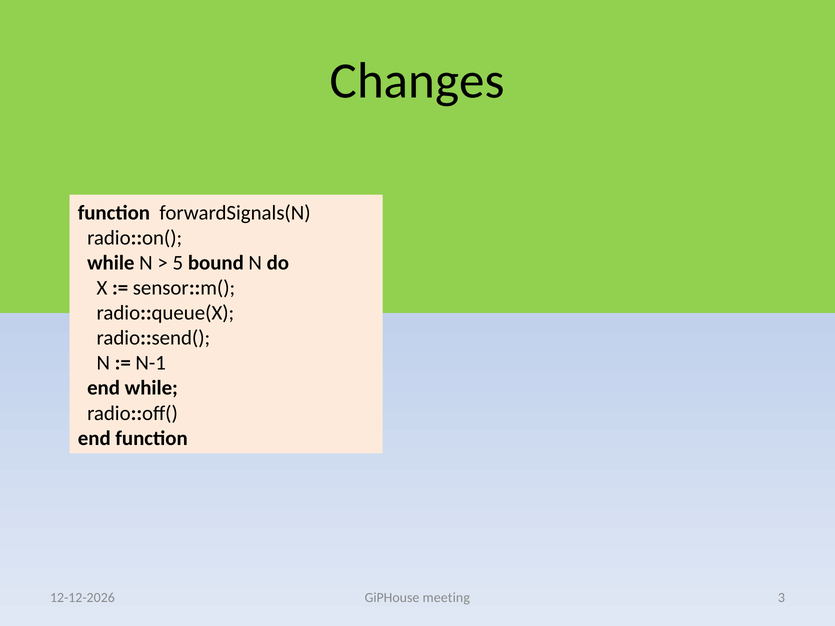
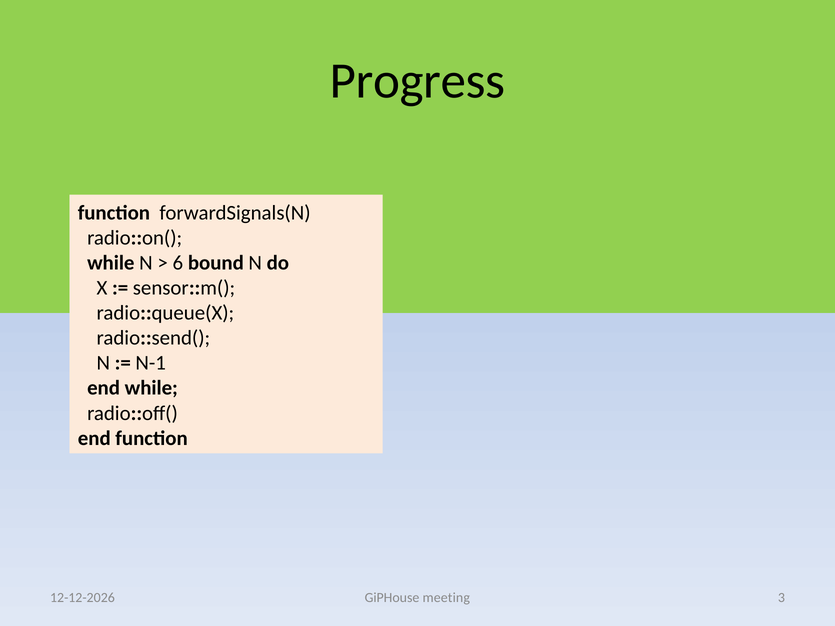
Changes: Changes -> Progress (418, 81)
5: 5 -> 6 (178, 263)
